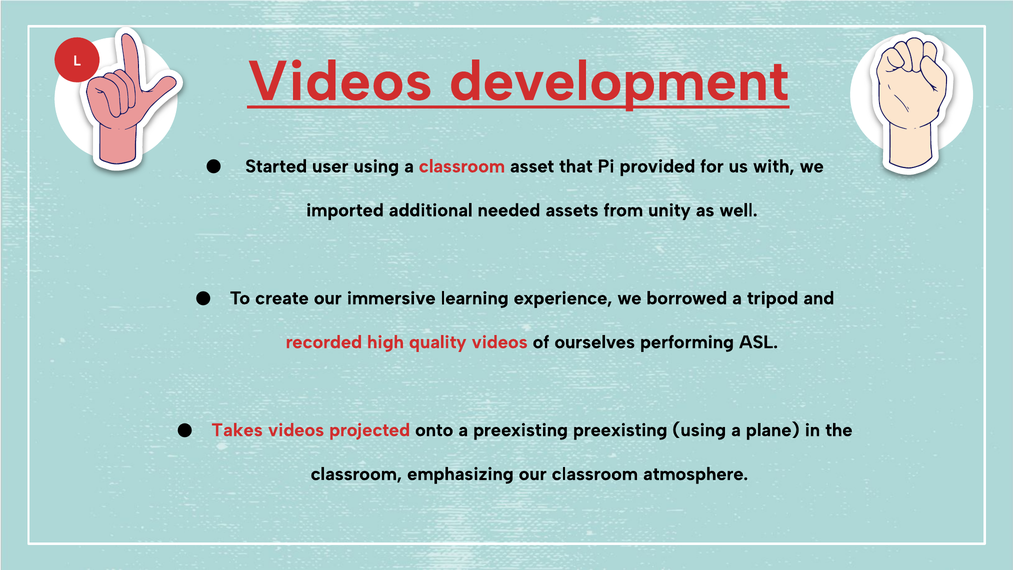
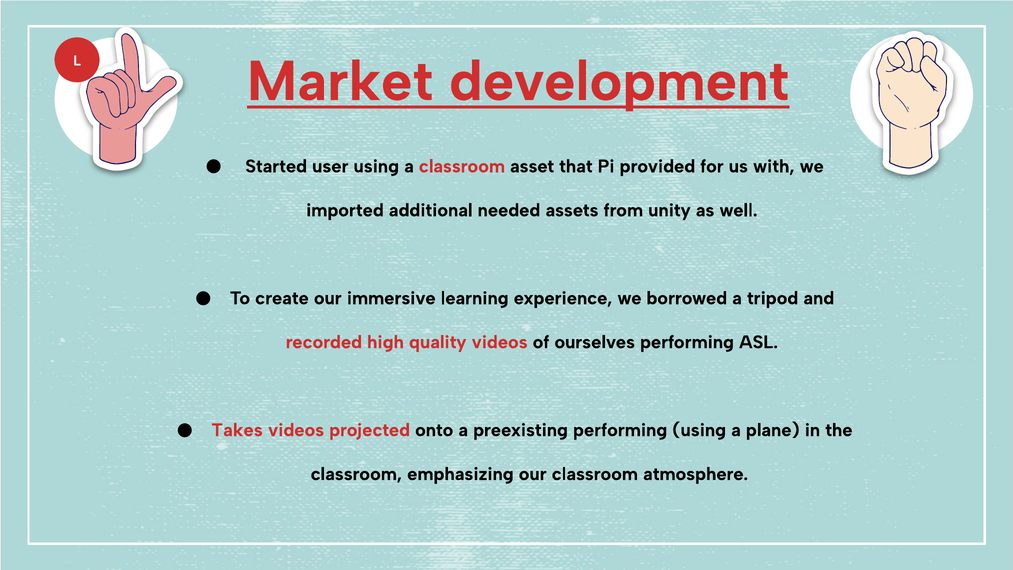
L Videos: Videos -> Market (340, 81)
preexisting preexisting: preexisting -> performing (620, 430)
